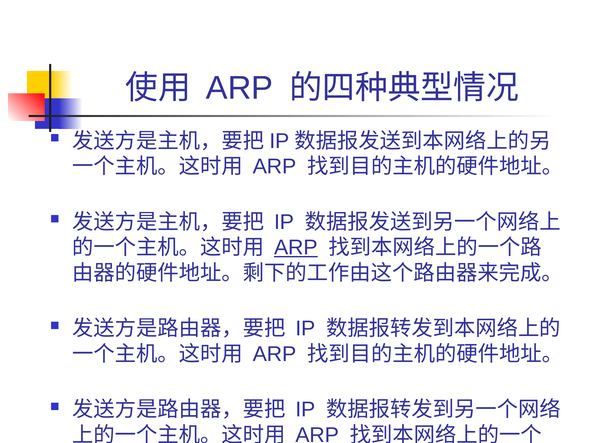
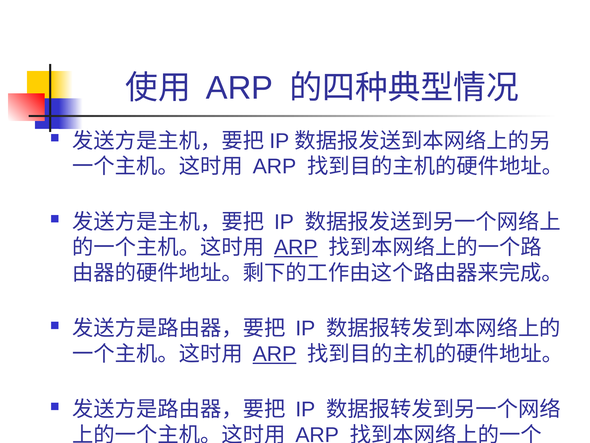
ARP underline: none -> present (275, 354)
